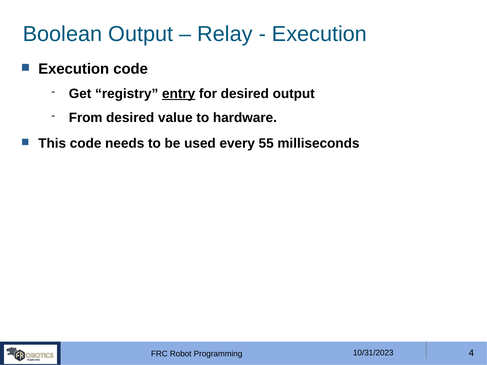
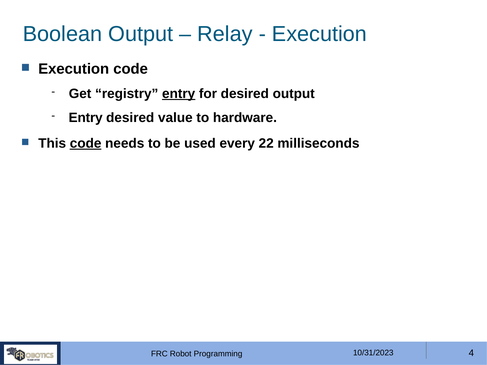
From: From -> Entry (86, 118)
code underline: none -> present (86, 143)
55: 55 -> 22 (266, 143)
